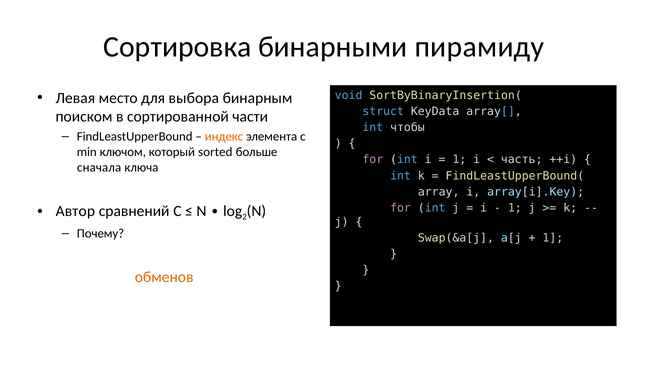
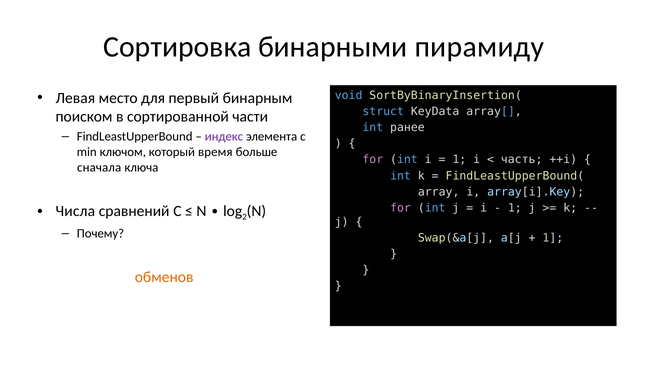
выбора: выбора -> первый (194, 98)
чтобы: чтобы -> ранее (407, 128)
индекс colour: orange -> purple (224, 137)
sorted: sorted -> время (215, 152)
Автор: Автор -> Числа (75, 211)
